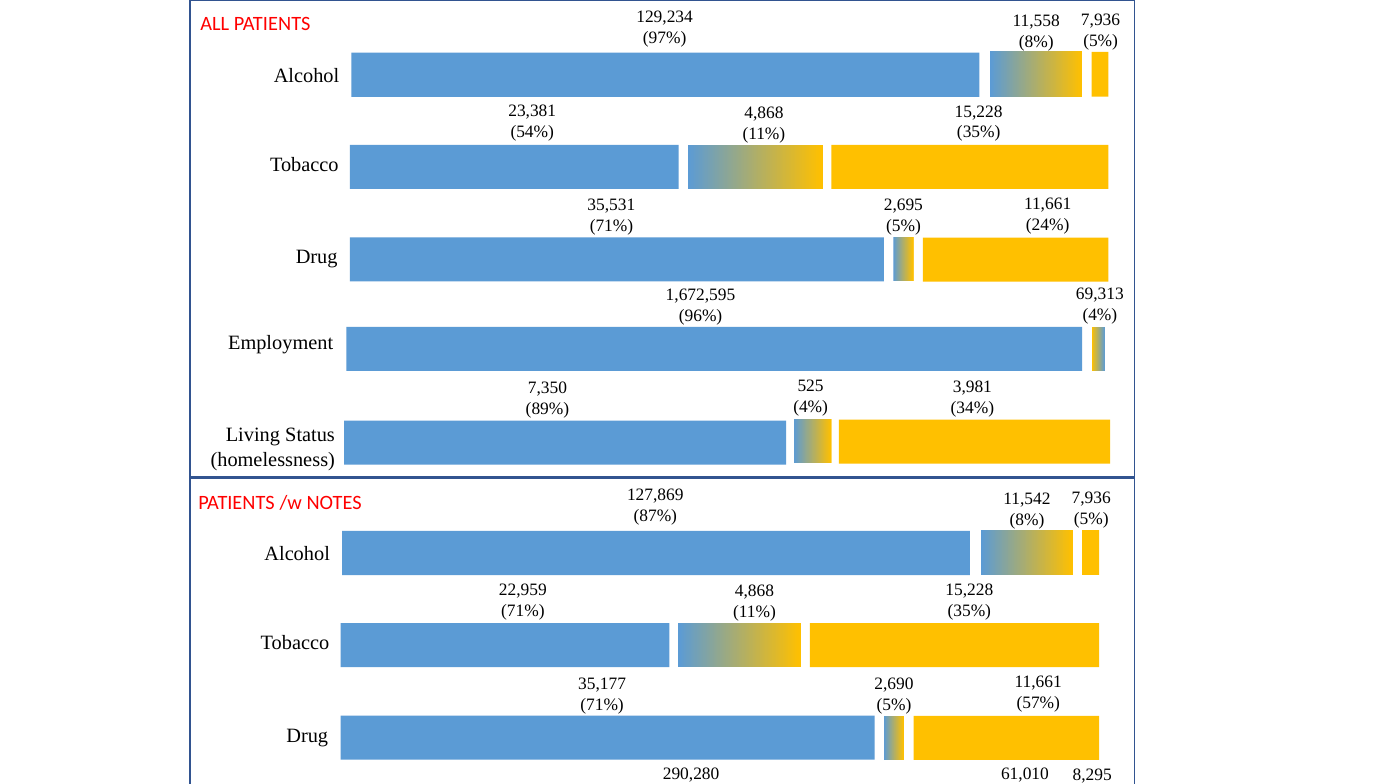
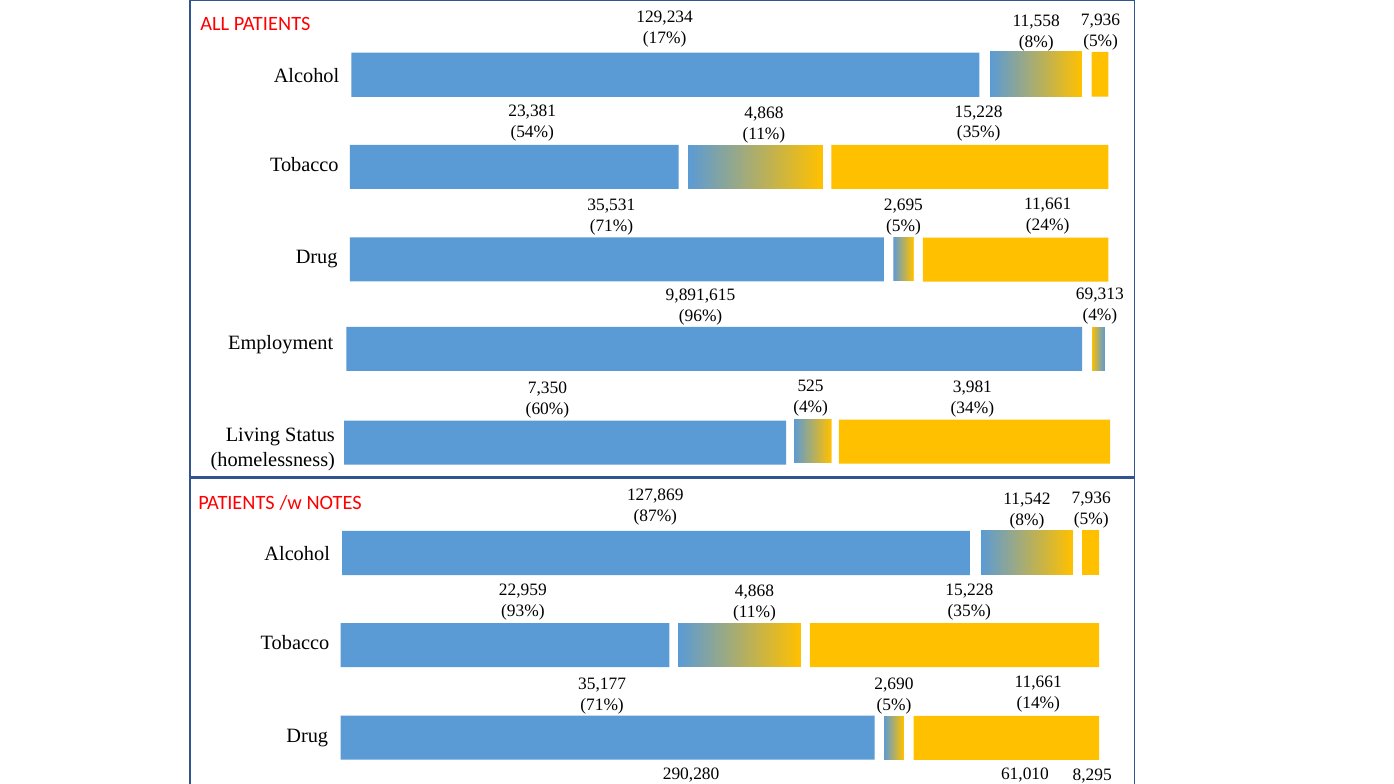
97%: 97% -> 17% (665, 38)
1,672,595: 1,672,595 -> 9,891,615 (701, 295)
89%: 89% -> 60% (547, 409)
71%: 71% -> 93% (523, 611)
57%: 57% -> 14% (1038, 703)
